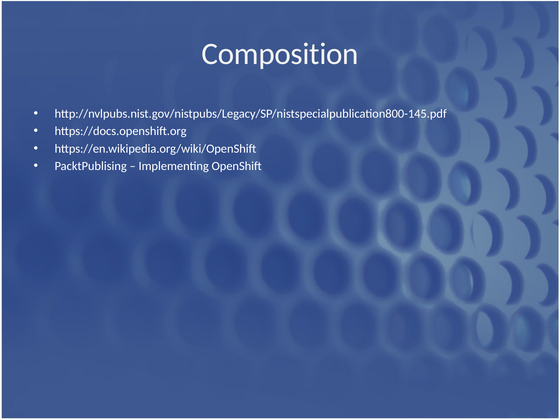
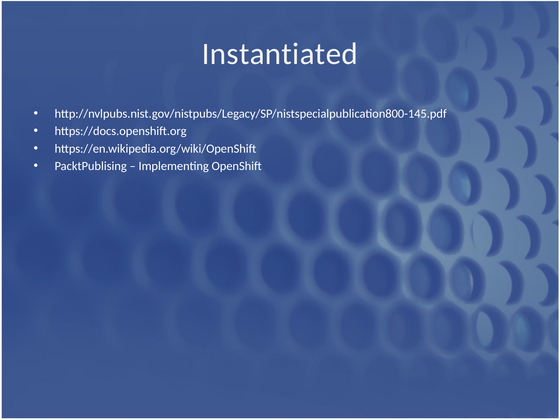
Composition: Composition -> Instantiated (280, 54)
